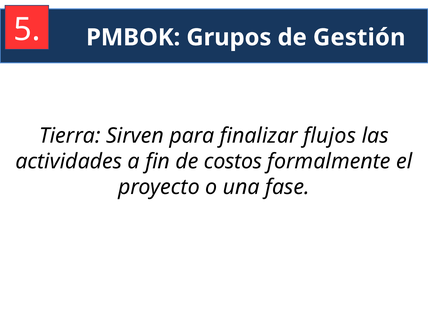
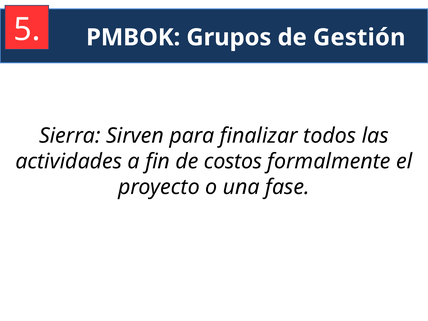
Tierra: Tierra -> Sierra (70, 136)
flujos: flujos -> todos (330, 136)
